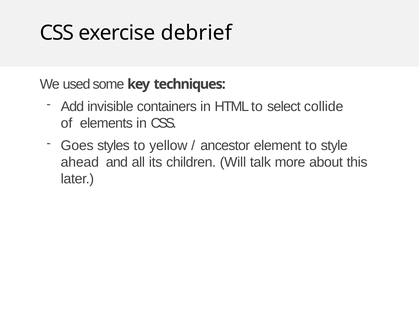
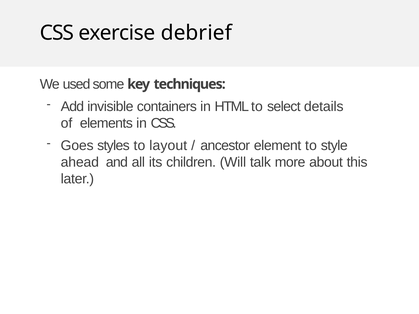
collide: collide -> details (324, 107)
yellow: yellow -> layout (168, 146)
